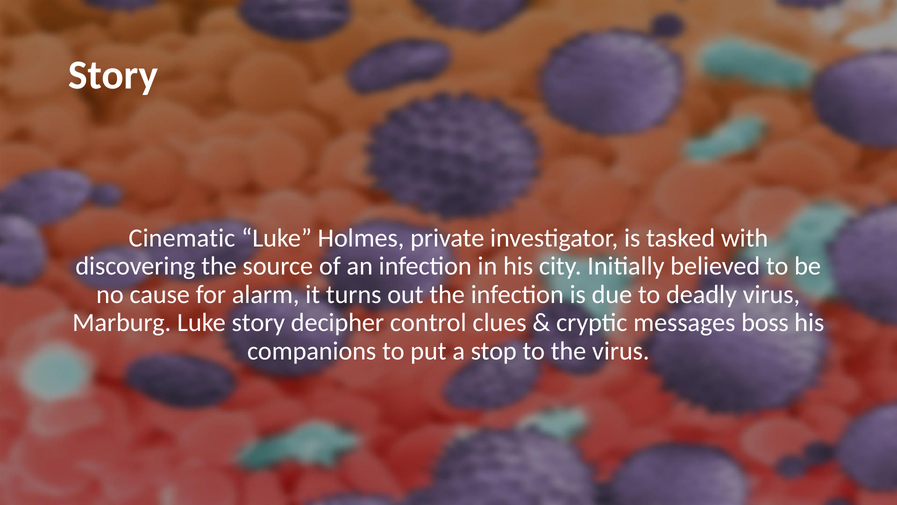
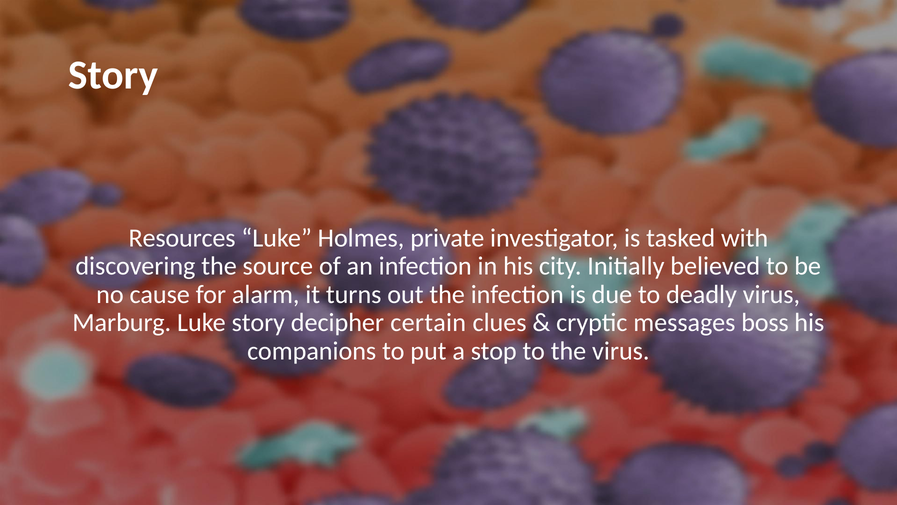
Cinematic: Cinematic -> Resources (182, 238)
control: control -> certain (428, 322)
